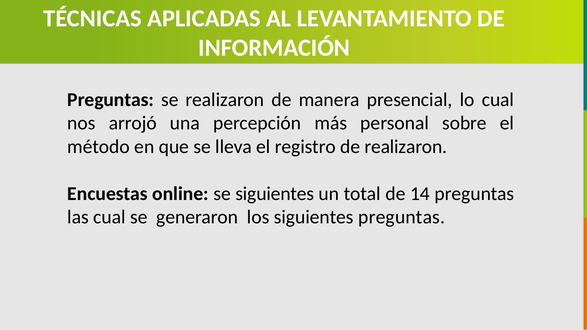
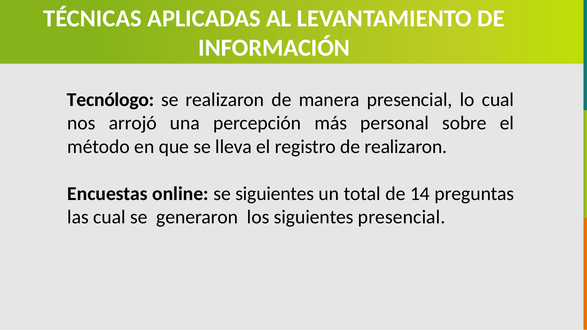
Preguntas: Preguntas -> Tecnólogo (111, 100)
siguientes preguntas: preguntas -> presencial (402, 217)
